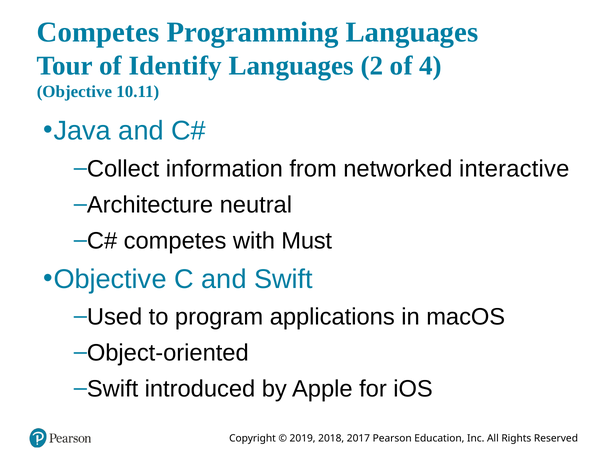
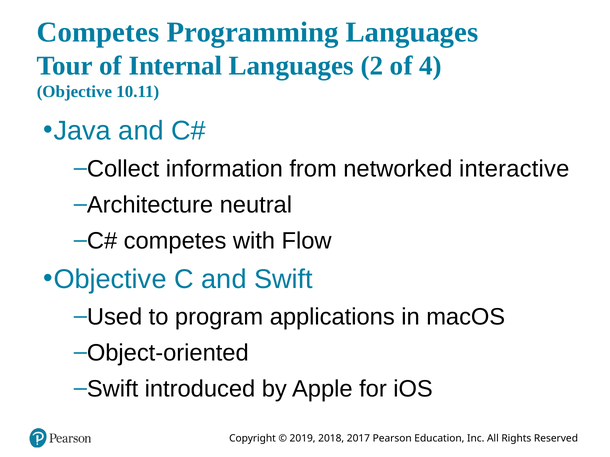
Identify: Identify -> Internal (175, 66)
Must: Must -> Flow (307, 241)
